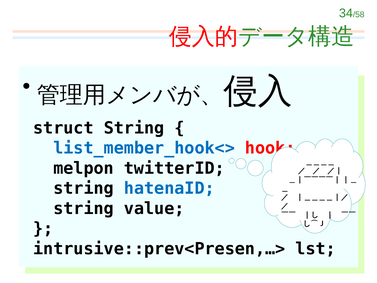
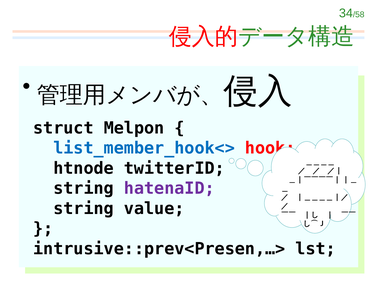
struct String: String -> Melpon (134, 128)
melpon: melpon -> htnode (84, 168)
hatenaID colour: blue -> purple (169, 188)
